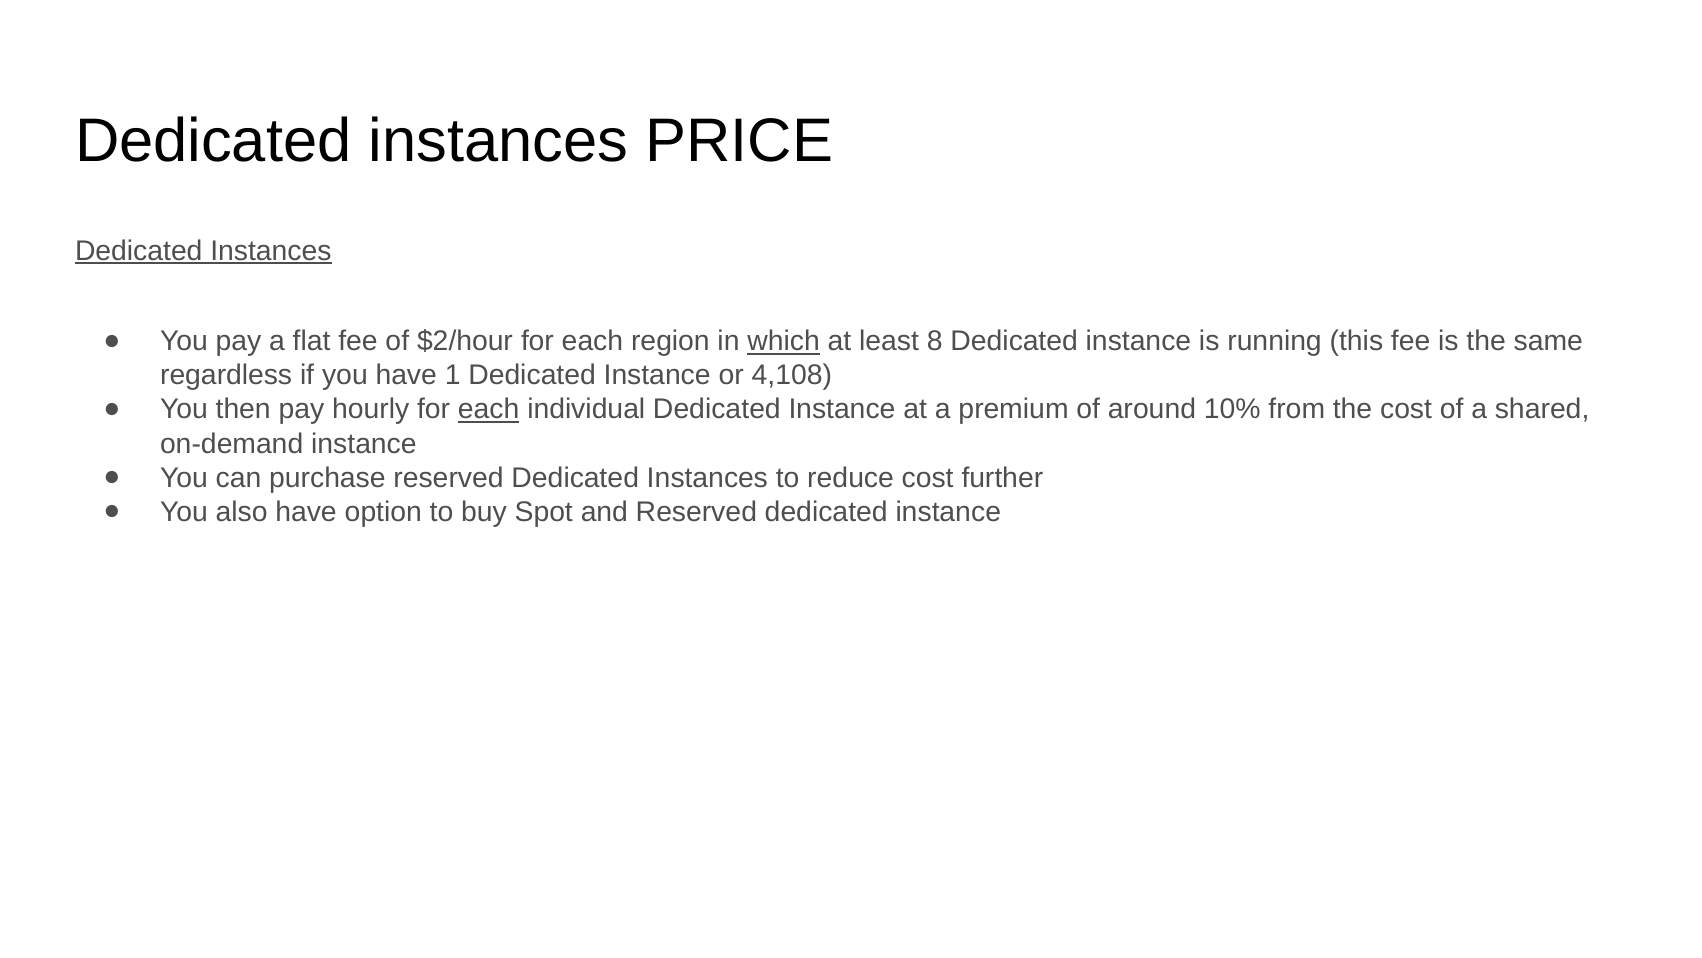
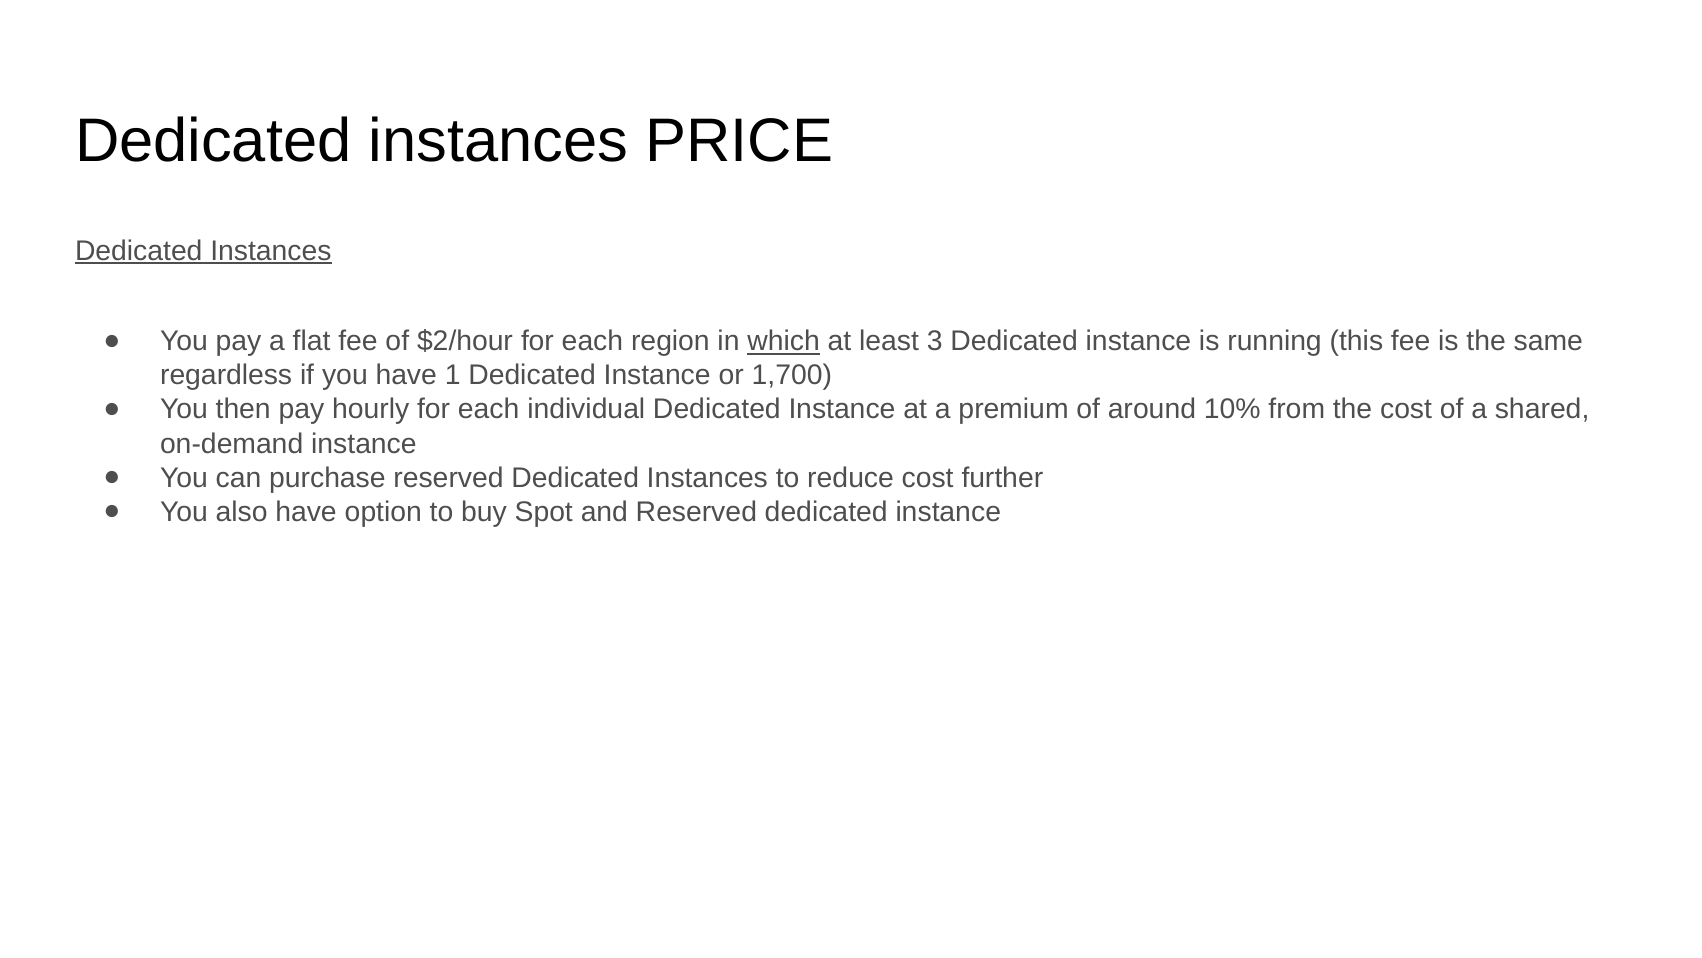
8: 8 -> 3 (935, 341)
4,108: 4,108 -> 1,700 (792, 375)
each underline: present -> none (489, 409)
